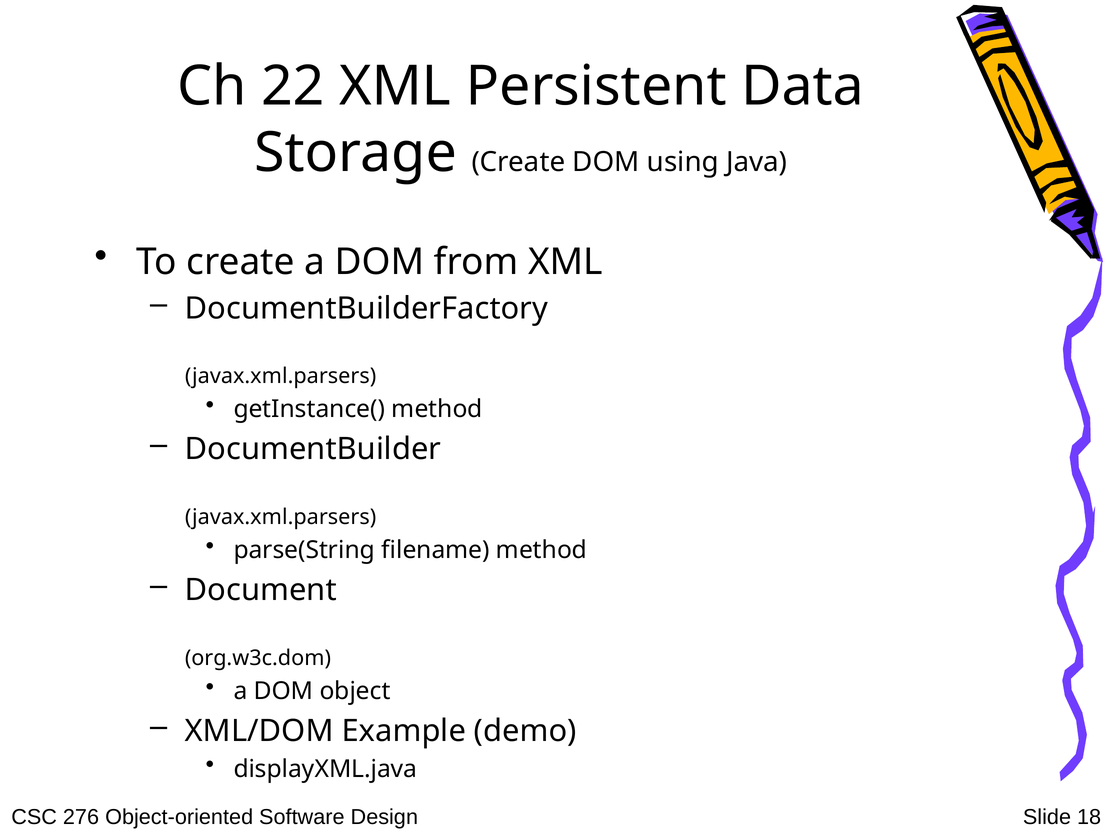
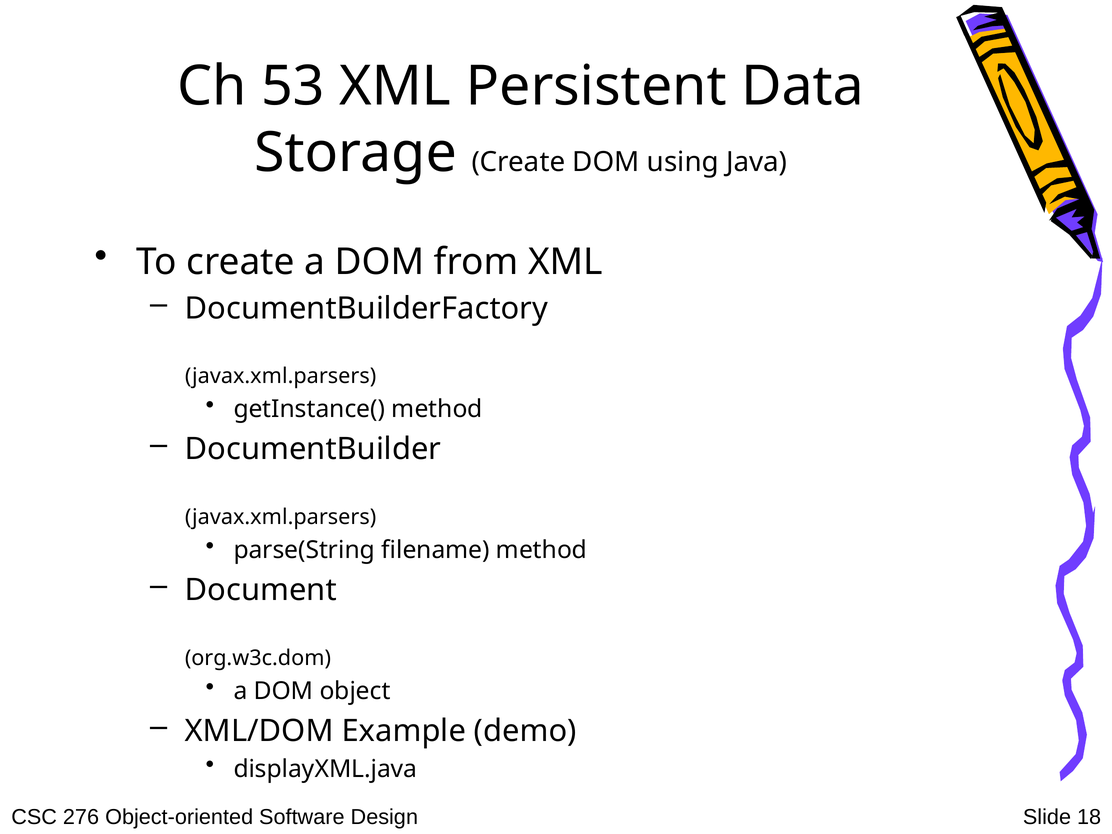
22: 22 -> 53 (293, 86)
